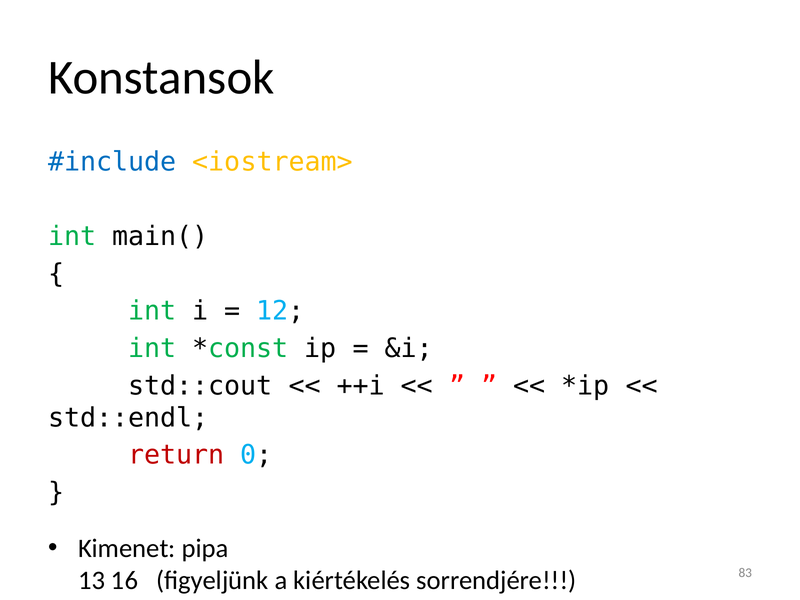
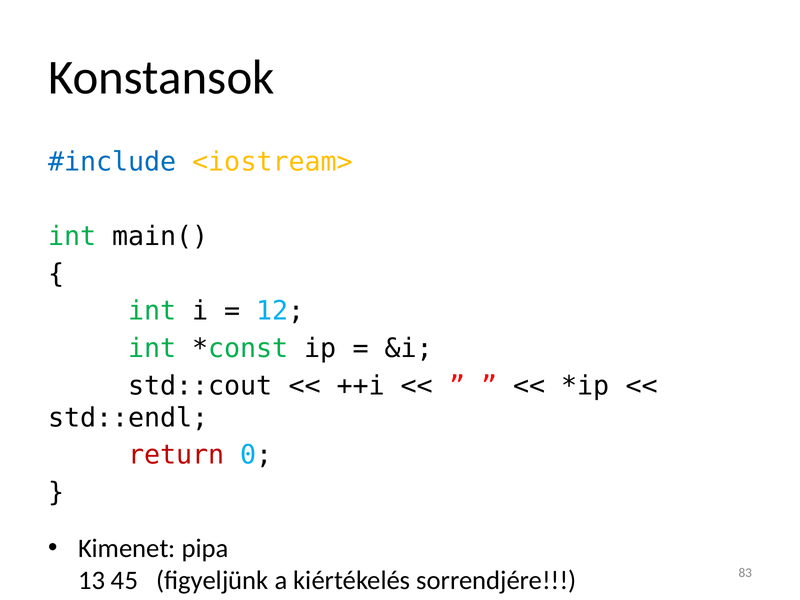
16: 16 -> 45 (124, 580)
